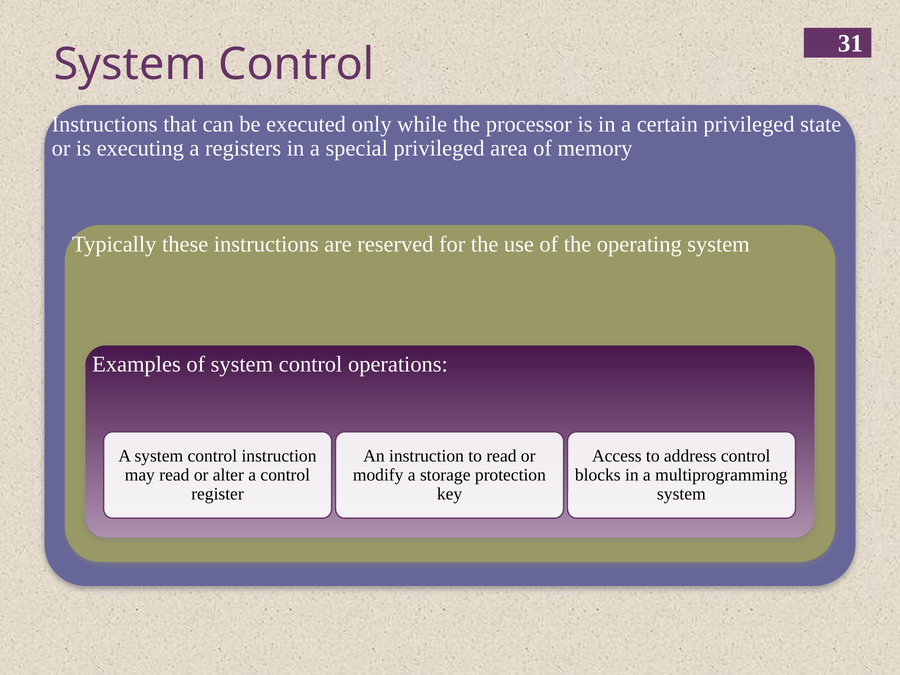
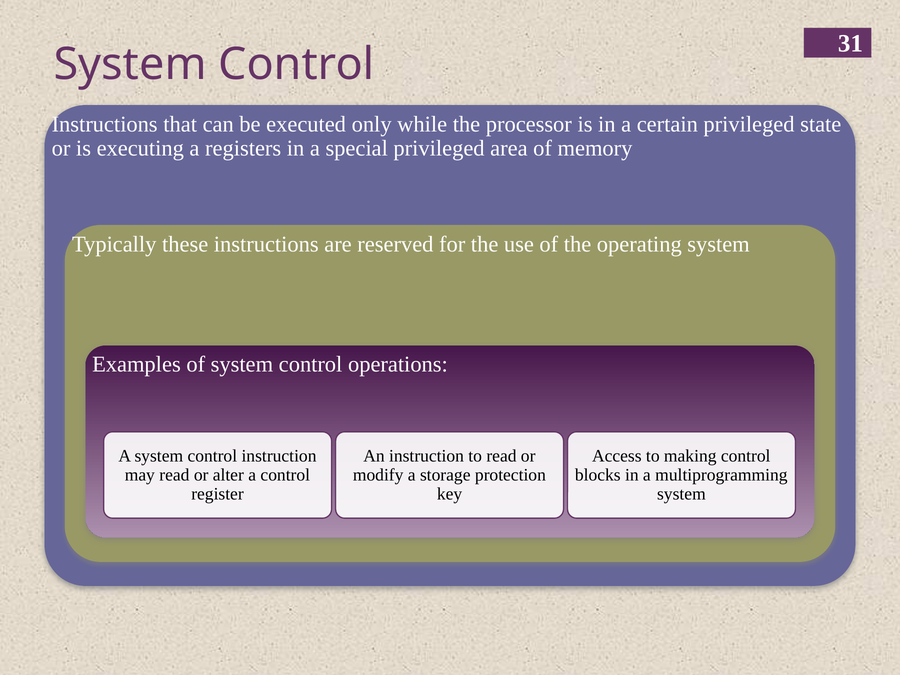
address: address -> making (690, 456)
